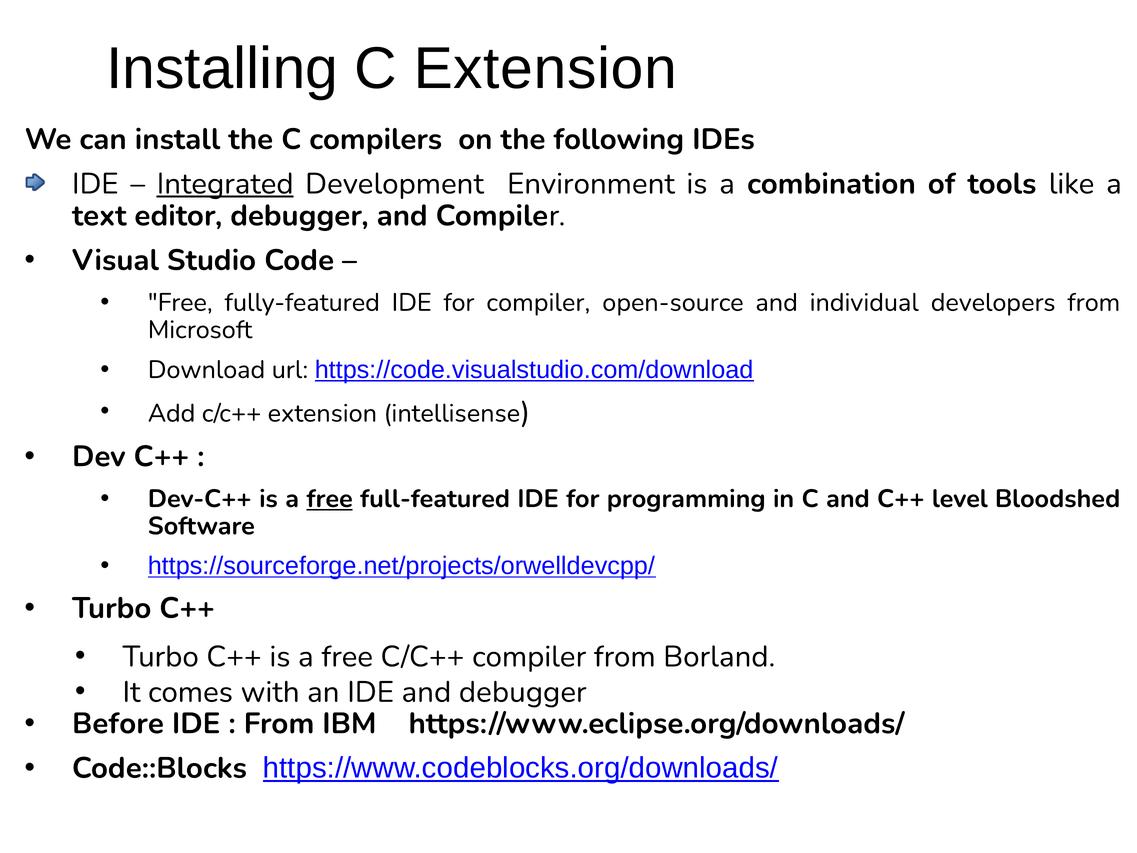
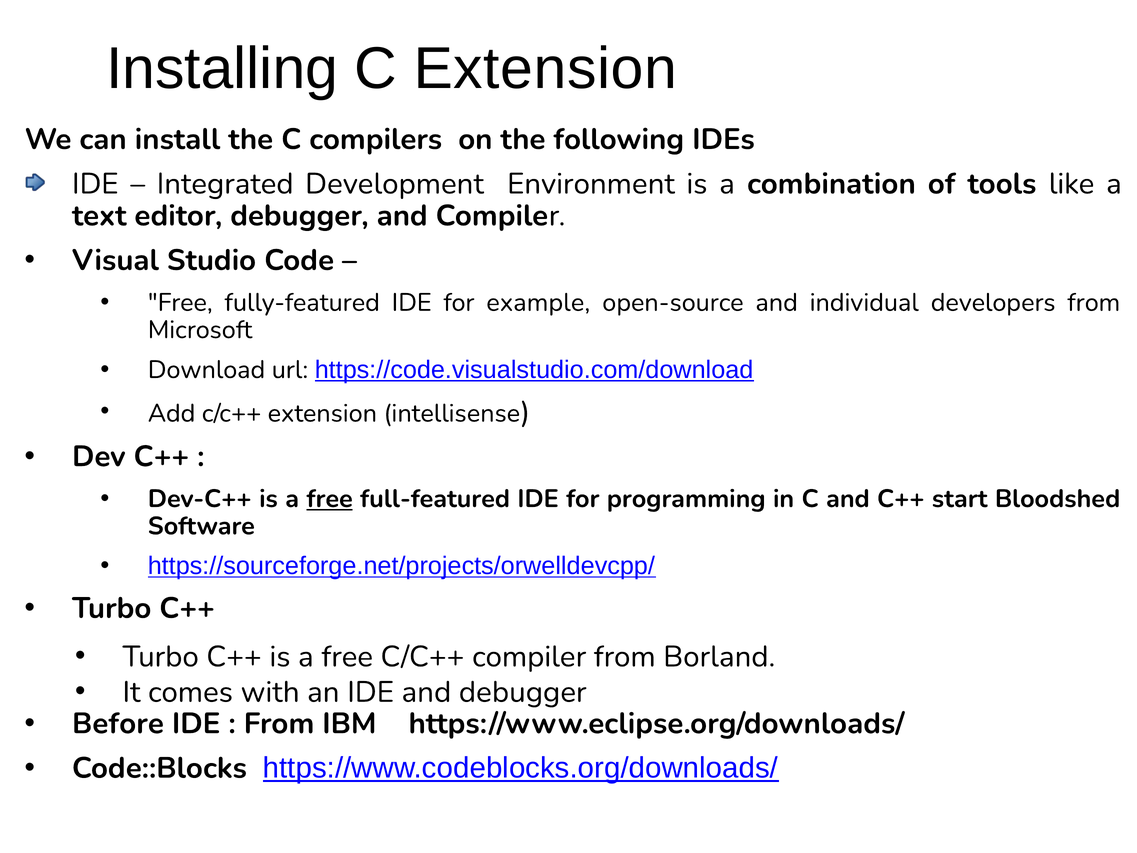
Integrated underline: present -> none (225, 184)
for compiler: compiler -> example (538, 302)
level: level -> start (960, 499)
